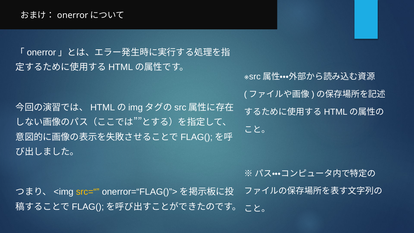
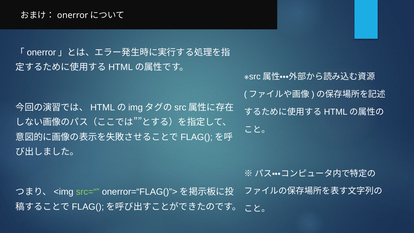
src=“ colour: yellow -> light green (88, 192)
